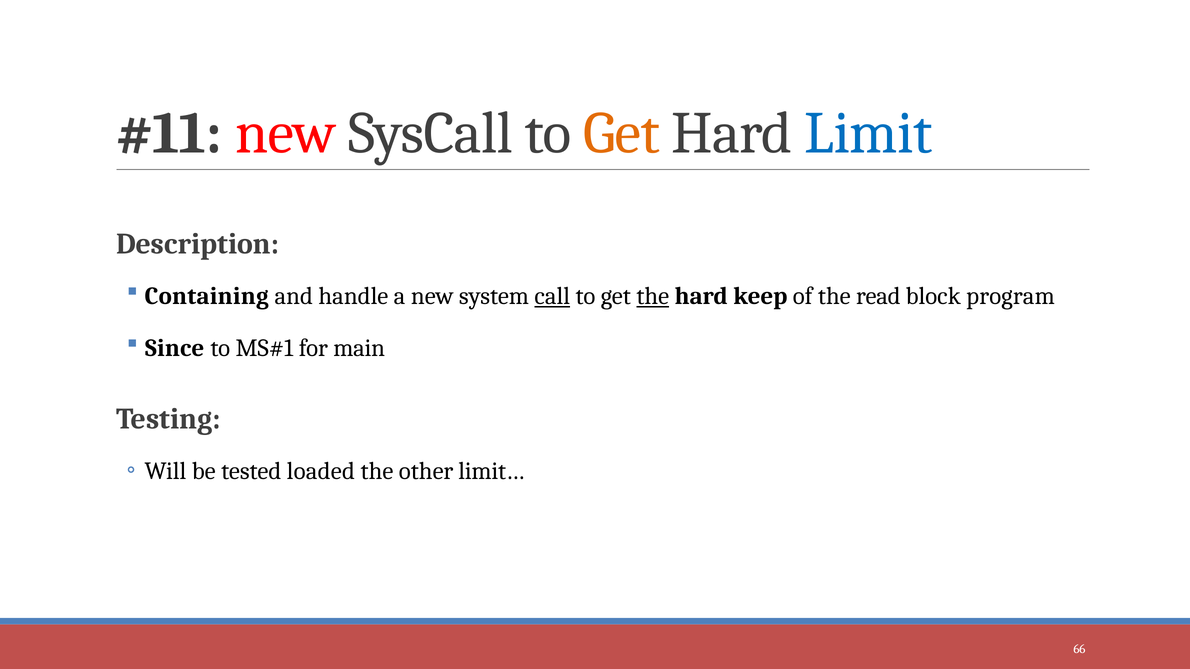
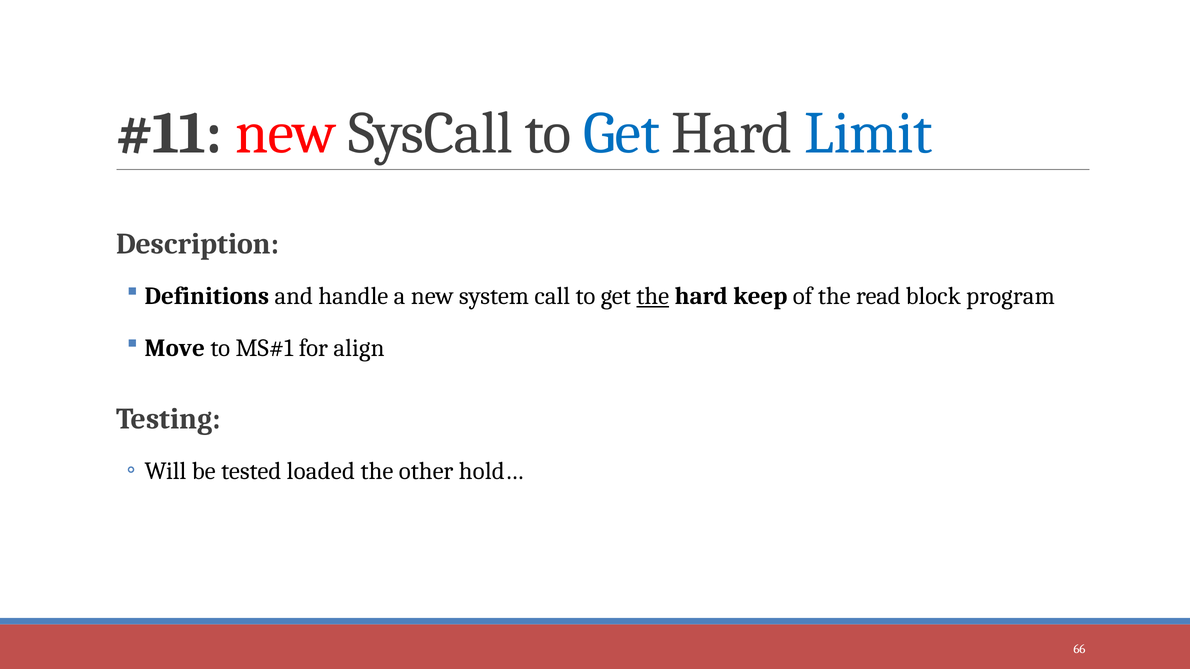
Get colour: orange -> blue (621, 133)
Containing: Containing -> Definitions (207, 296)
call underline: present -> none (552, 296)
Since: Since -> Move (175, 348)
main: main -> align (359, 348)
limit…: limit… -> hold… (491, 472)
